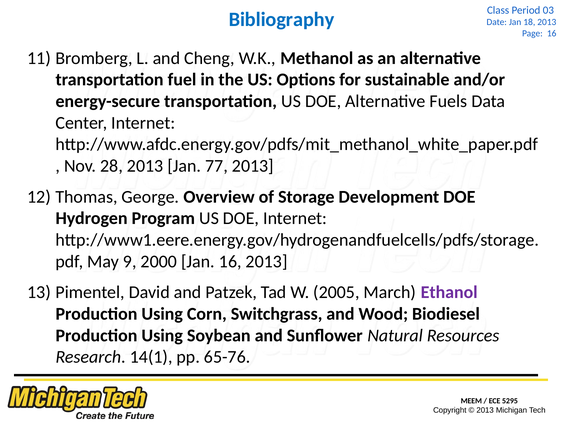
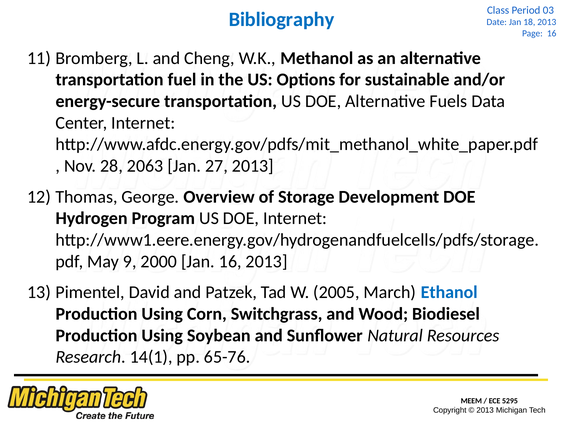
28 2013: 2013 -> 2063 (145, 166)
77: 77 -> 27 (216, 166)
Ethanol colour: purple -> blue (449, 292)
